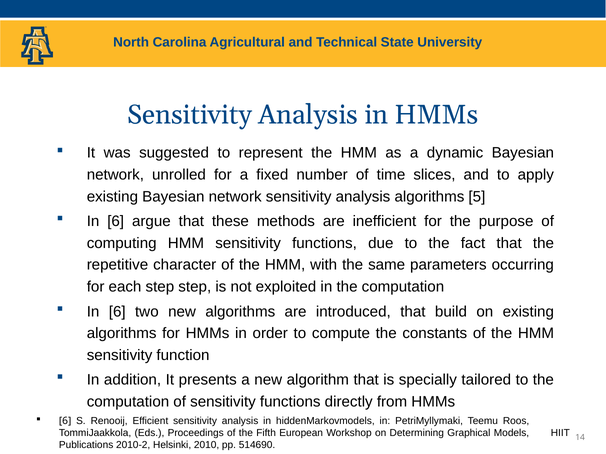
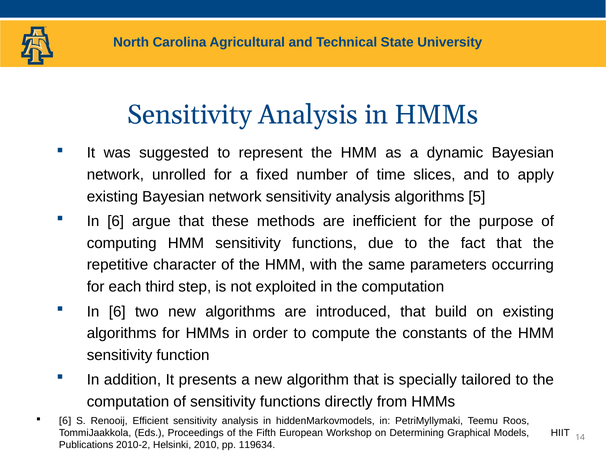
each step: step -> third (160, 287)
514690: 514690 -> 119634 (257, 446)
